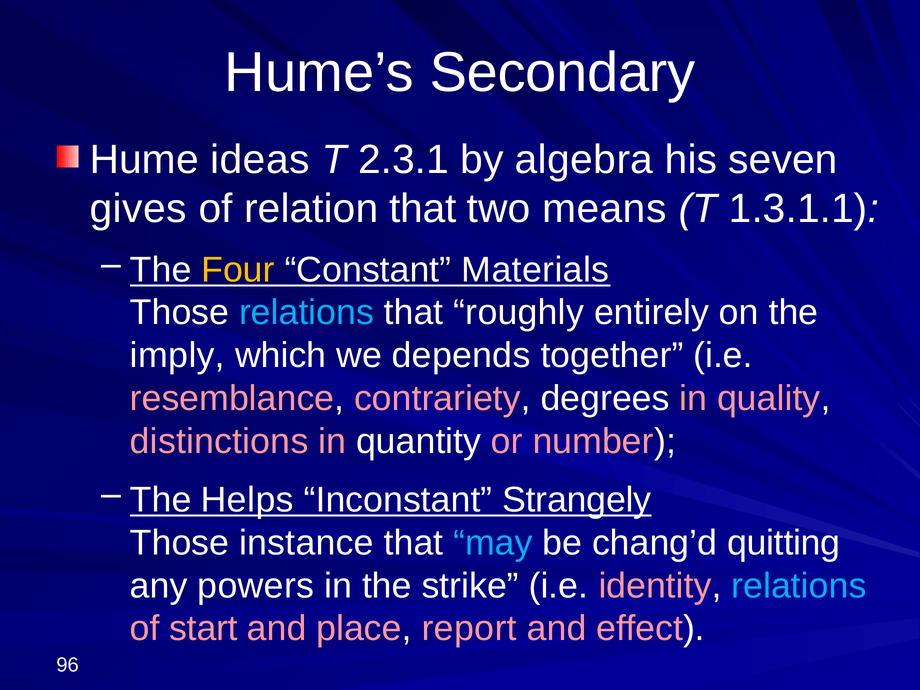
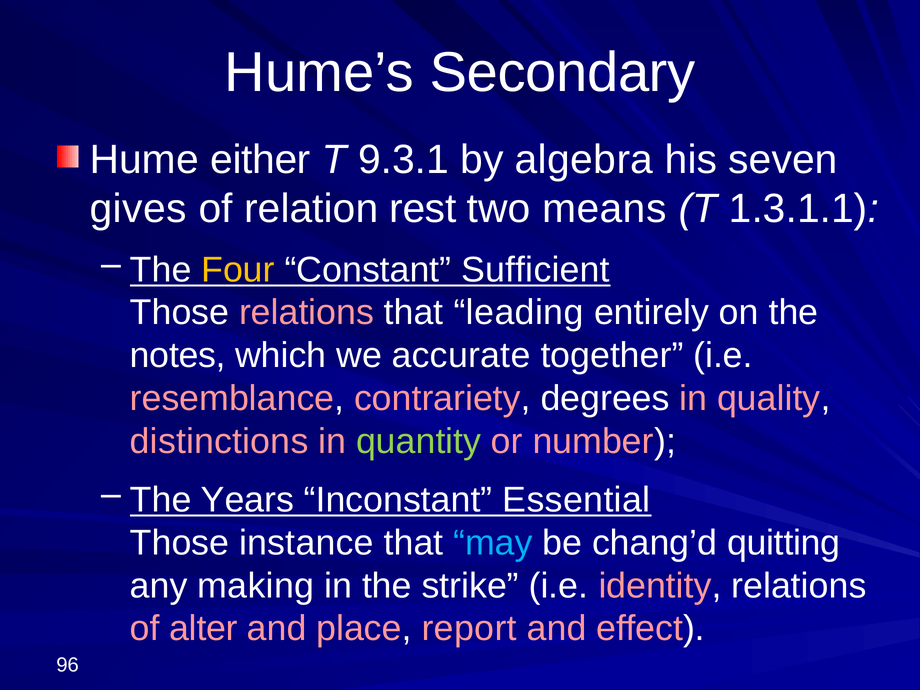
ideas: ideas -> either (260, 160)
2.3.1: 2.3.1 -> 9.3.1 (403, 160)
relation that: that -> rest (423, 209)
Materials: Materials -> Sufficient (535, 270)
relations colour: light blue -> pink (307, 313)
roughly: roughly -> leading (519, 313)
imply: imply -> notes (178, 356)
depends: depends -> accurate (461, 356)
quantity colour: white -> light green (419, 442)
Helps: Helps -> Years (247, 500)
Strangely: Strangely -> Essential (576, 500)
powers: powers -> making (256, 586)
relations colour: light blue -> white (799, 586)
start: start -> alter (203, 629)
